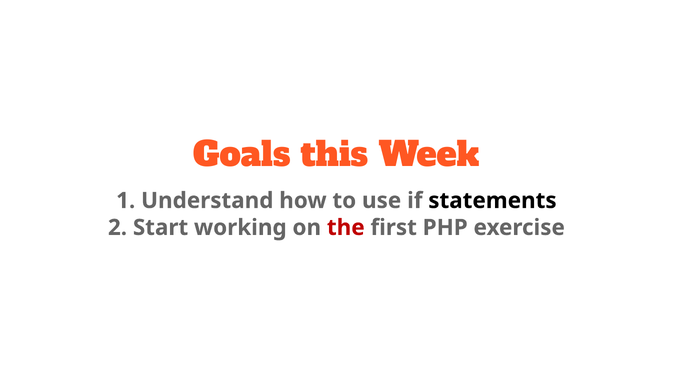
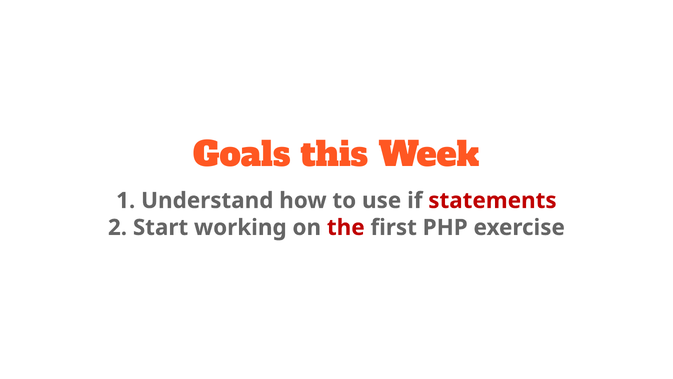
statements colour: black -> red (492, 200)
